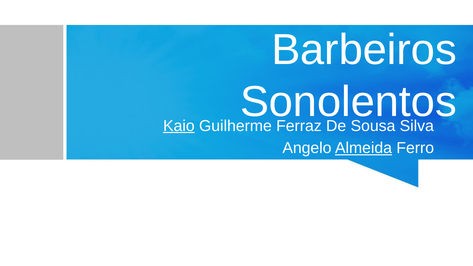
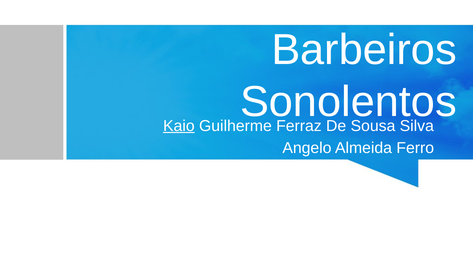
Almeida underline: present -> none (363, 148)
